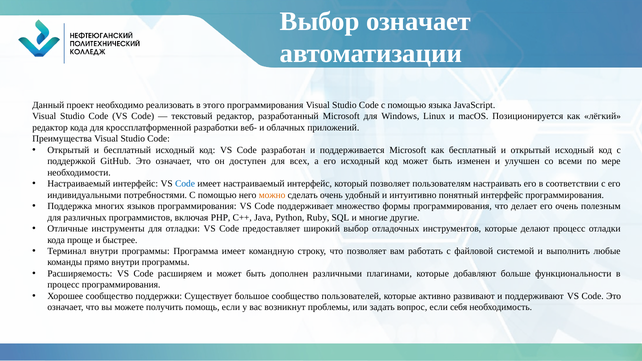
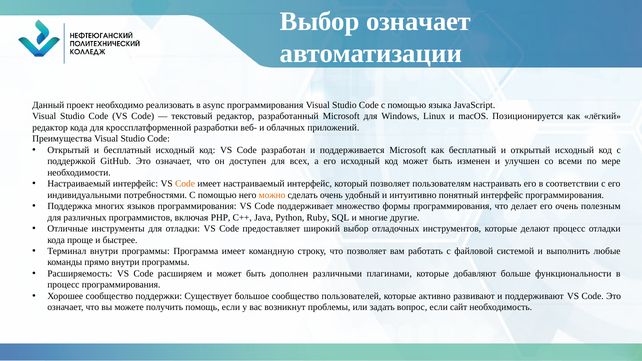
этого: этого -> async (214, 105)
Code colour: blue -> orange (185, 184)
себя: себя -> сайт (459, 307)
